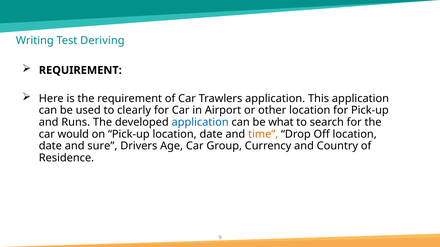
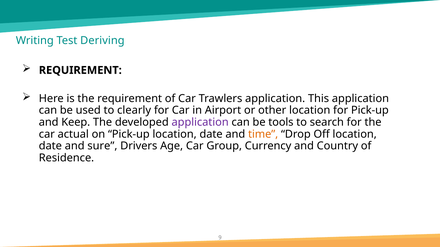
Runs: Runs -> Keep (76, 122)
application colour: blue -> purple (200, 122)
what: what -> tools (281, 122)
would: would -> actual (73, 134)
